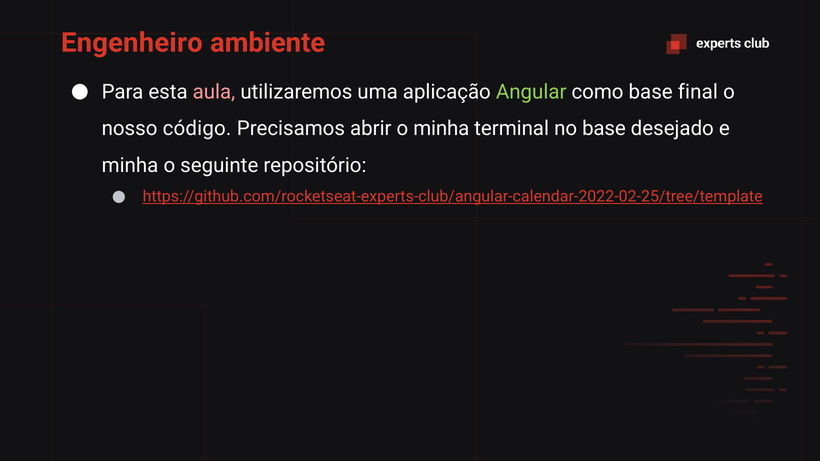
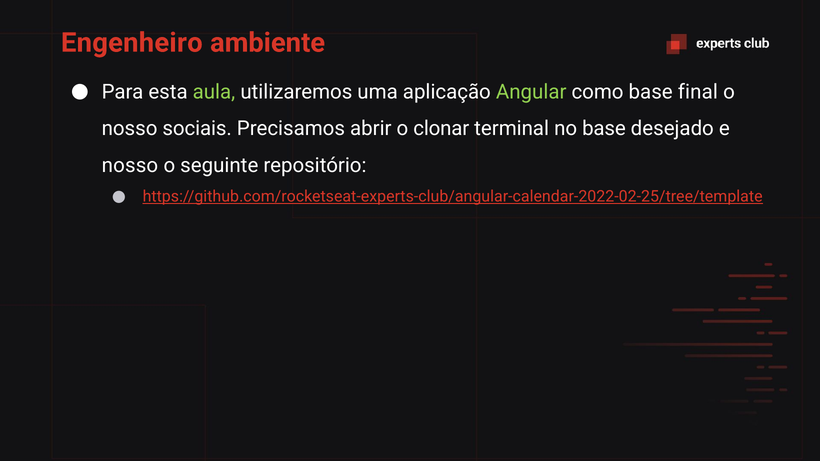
aula colour: pink -> light green (214, 92)
código: código -> sociais (197, 129)
o minha: minha -> clonar (441, 129)
minha: minha -> nosso (130, 166)
